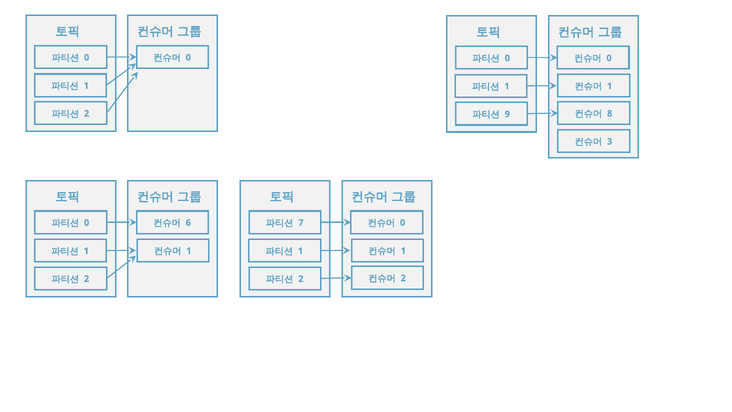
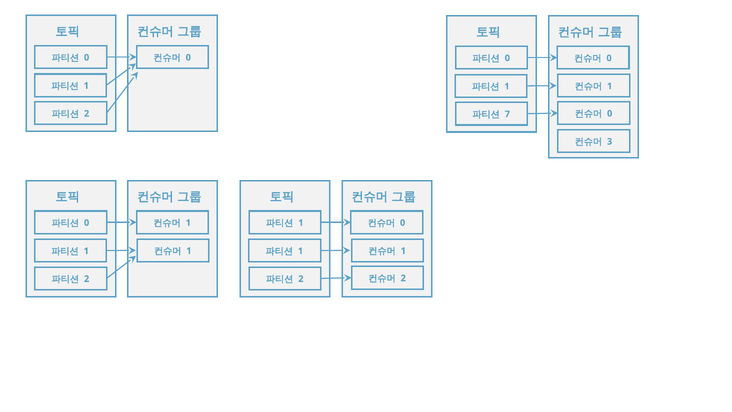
8: 8 -> 0 (610, 113)
9: 9 -> 7 (507, 114)
6: 6 -> 1 (188, 223)
7: 7 -> 1 (301, 223)
